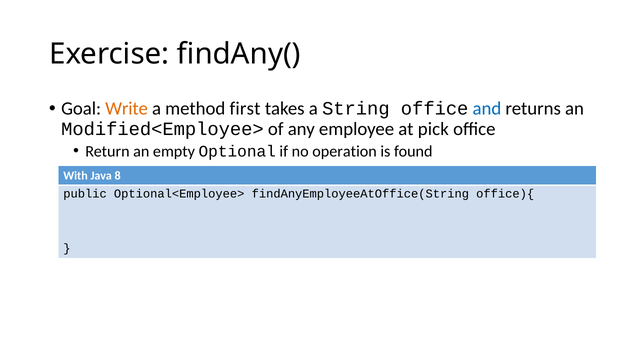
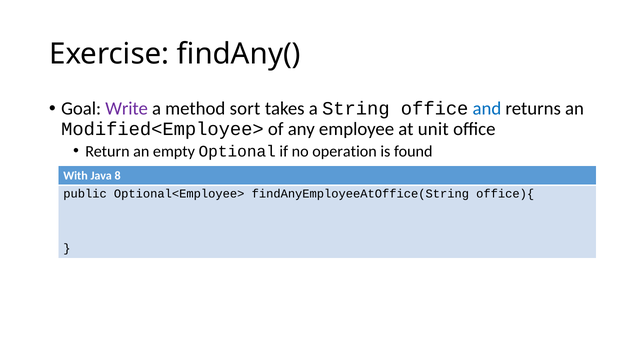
Write colour: orange -> purple (127, 109)
first: first -> sort (245, 109)
pick: pick -> unit (433, 129)
